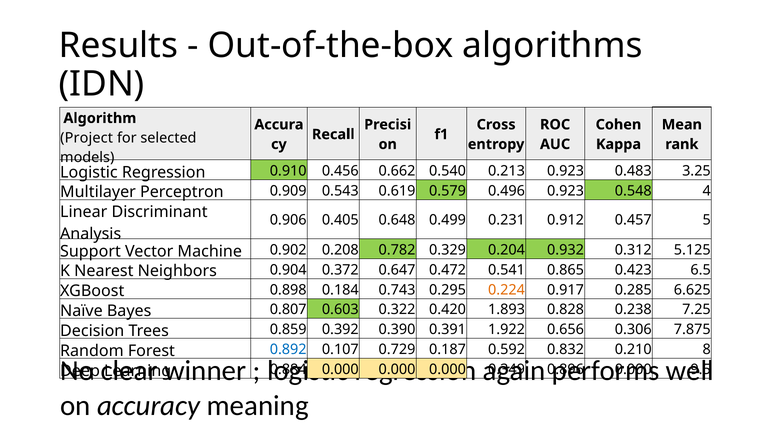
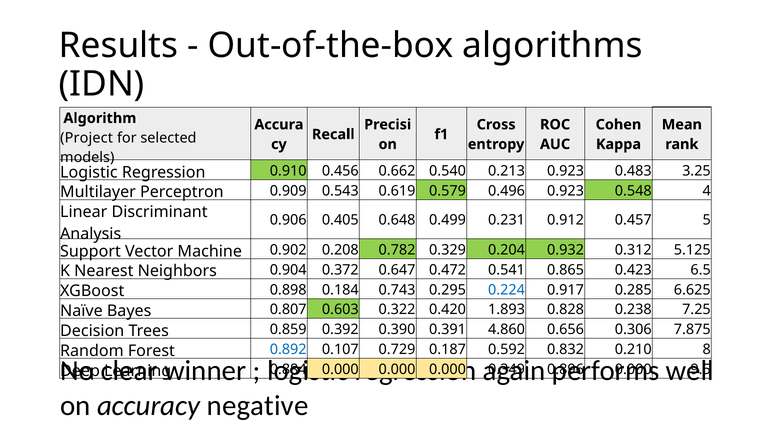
0.224 colour: orange -> blue (507, 290)
1.922: 1.922 -> 4.860 (507, 329)
meaning: meaning -> negative (258, 405)
